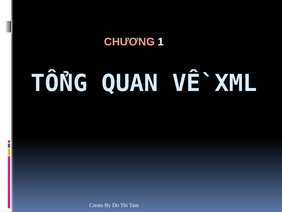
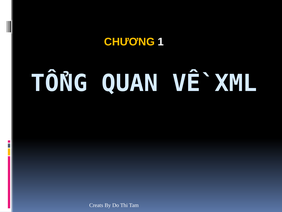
CHƯƠNG colour: pink -> yellow (129, 42)
